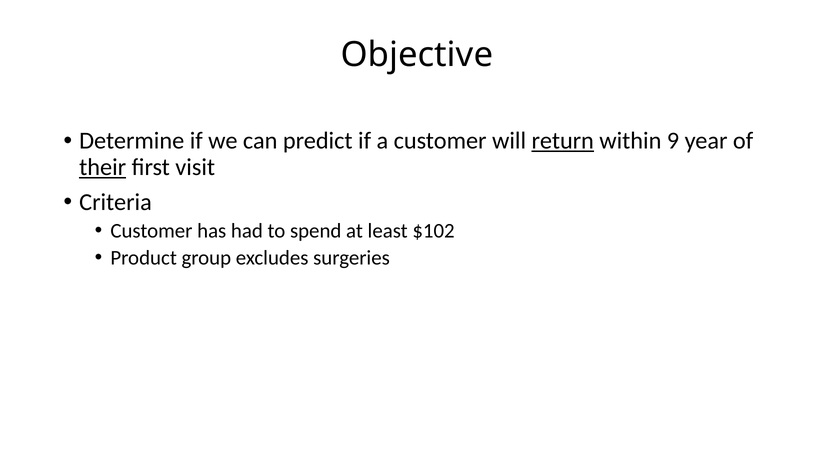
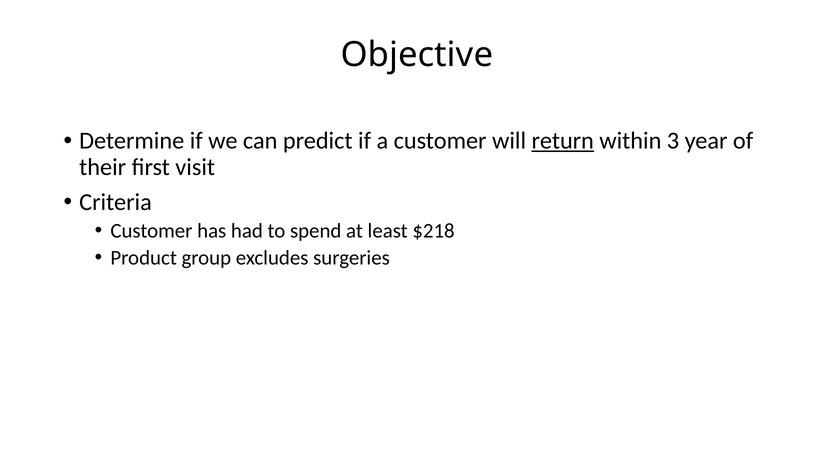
9: 9 -> 3 (673, 141)
their underline: present -> none (103, 167)
$102: $102 -> $218 (434, 231)
